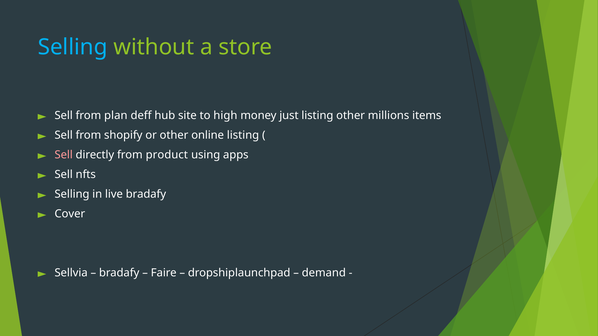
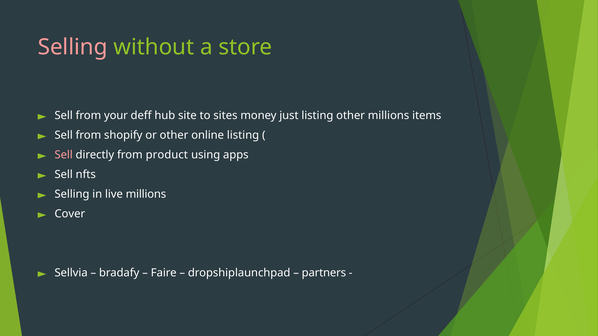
Selling colour: light blue -> pink (73, 47)
plan: plan -> your (116, 116)
high: high -> sites (225, 116)
live bradafy: bradafy -> millions (146, 194)
demand: demand -> partners (324, 273)
